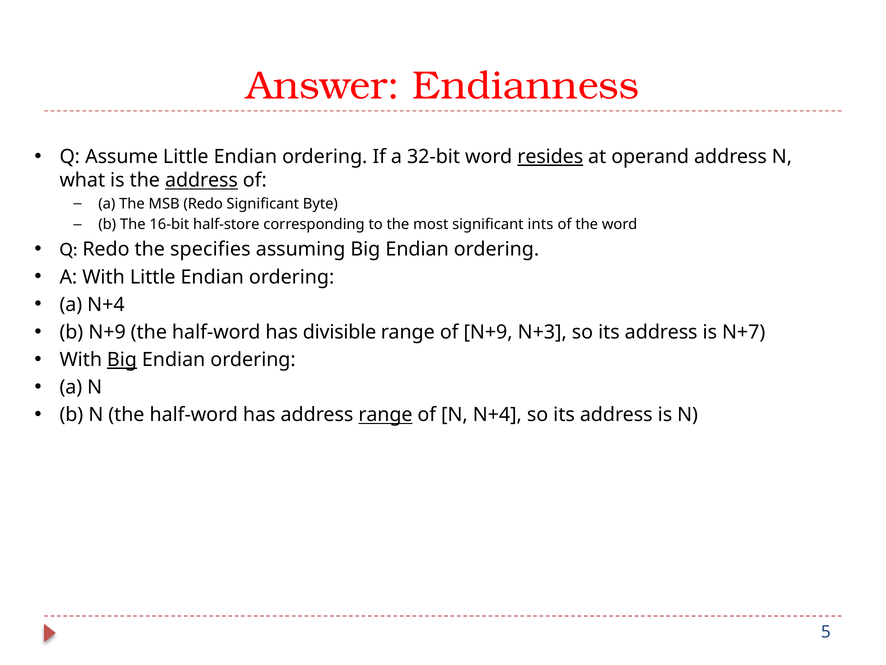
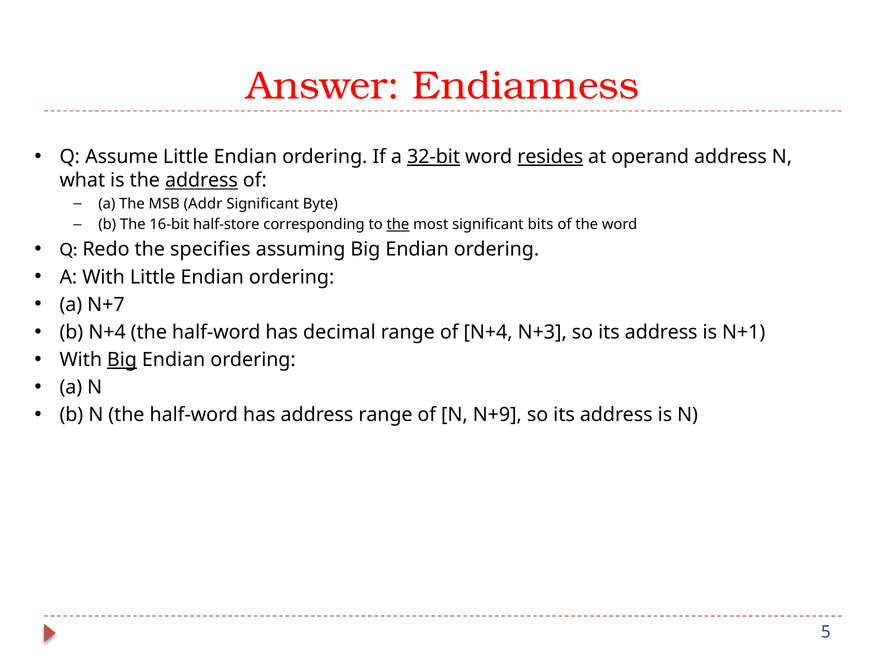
32-bit underline: none -> present (434, 157)
MSB Redo: Redo -> Addr (203, 204)
the underline: none -> present (398, 224)
ints: ints -> bits (540, 224)
a N+4: N+4 -> N+7 (106, 304)
b N+9: N+9 -> N+4 (107, 332)
divisible: divisible -> decimal (339, 332)
of N+9: N+9 -> N+4 (488, 332)
N+7: N+7 -> N+1 (744, 332)
range underline: present -> none (385, 415)
N N+4: N+4 -> N+9 (497, 415)
